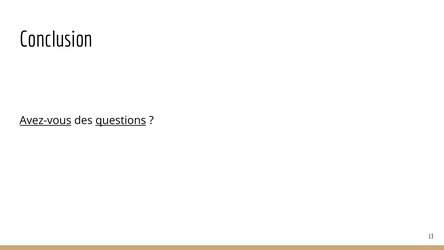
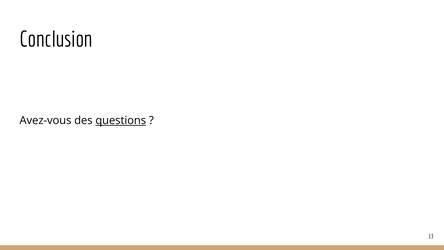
Avez-vous underline: present -> none (45, 120)
